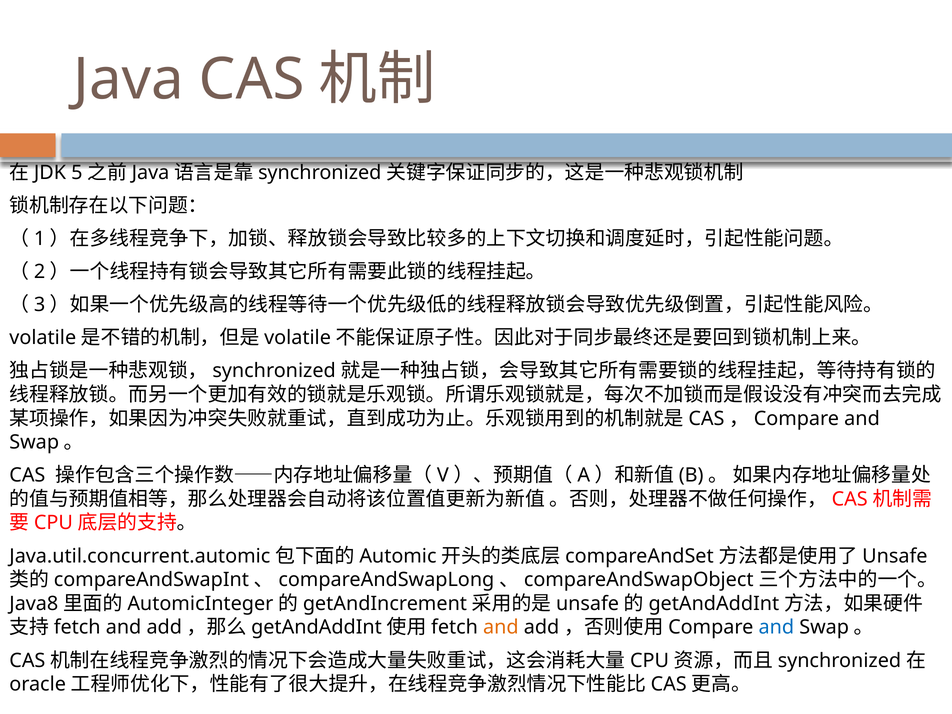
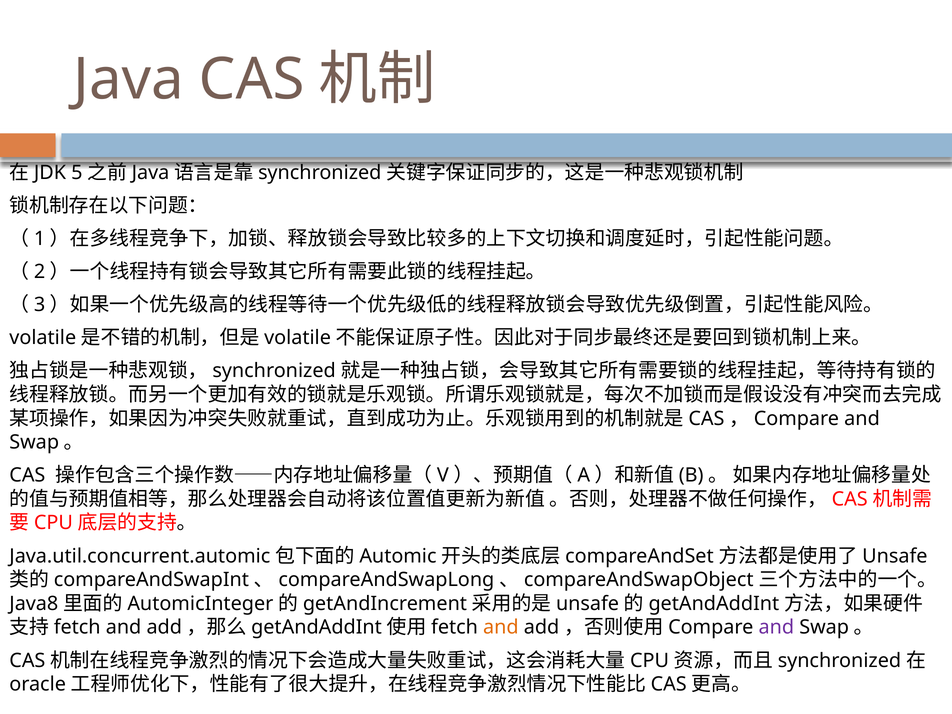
and colour: blue -> purple (776, 627)
